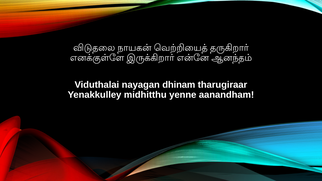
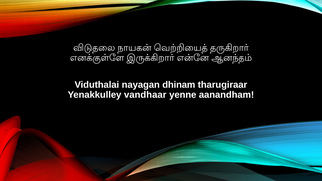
midhitthu: midhitthu -> vandhaar (145, 95)
